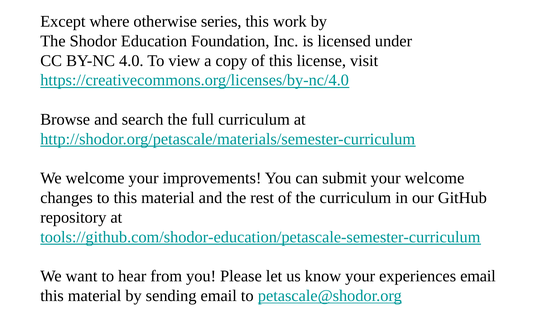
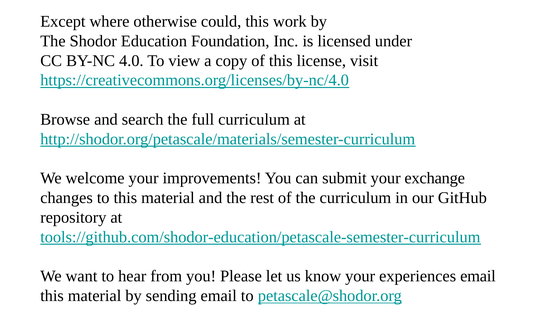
series: series -> could (221, 21)
your welcome: welcome -> exchange (435, 178)
